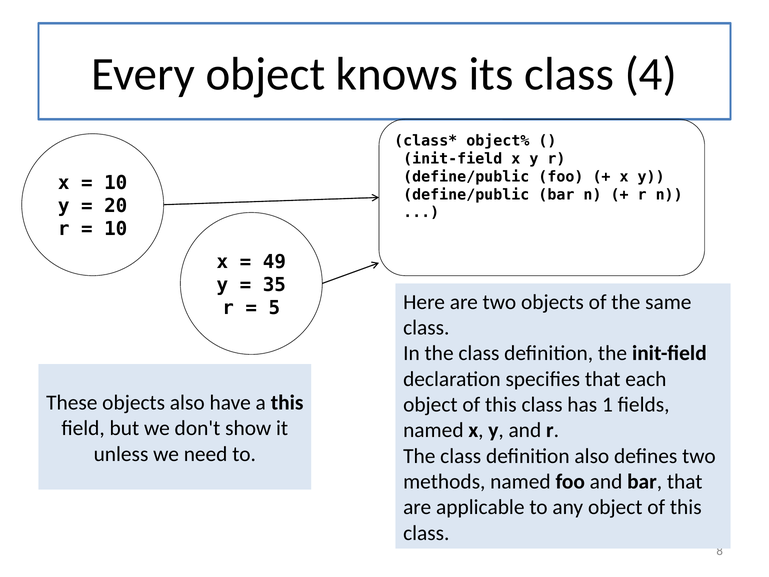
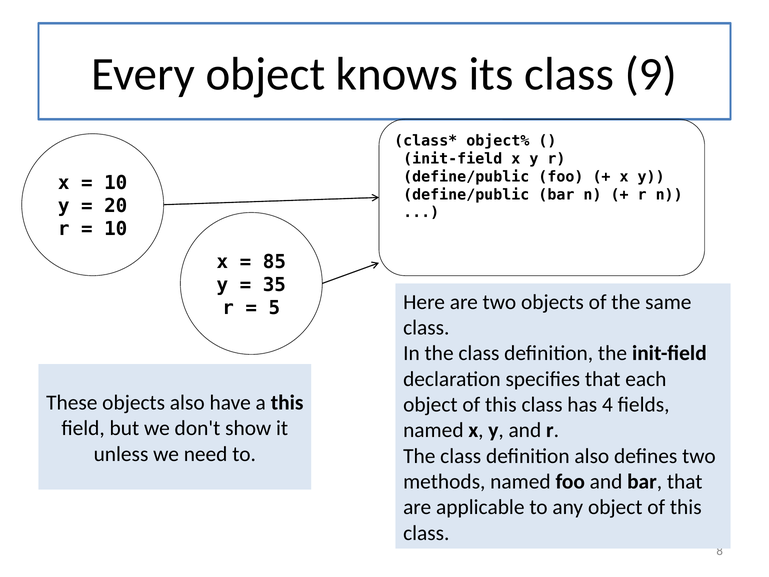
4: 4 -> 9 (651, 74)
49: 49 -> 85 (274, 262)
1: 1 -> 4 (607, 405)
